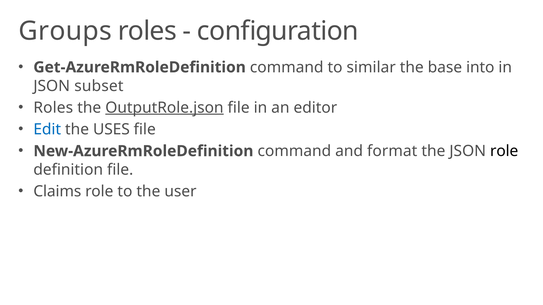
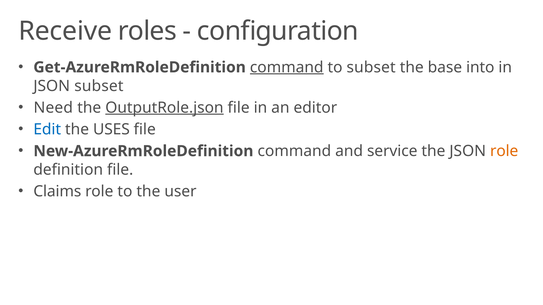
Groups: Groups -> Receive (65, 31)
command underline: none -> present (287, 67)
to similar: similar -> subset (371, 67)
Roles: Roles -> Need (53, 108)
format: format -> service (392, 151)
role colour: black -> orange (504, 151)
